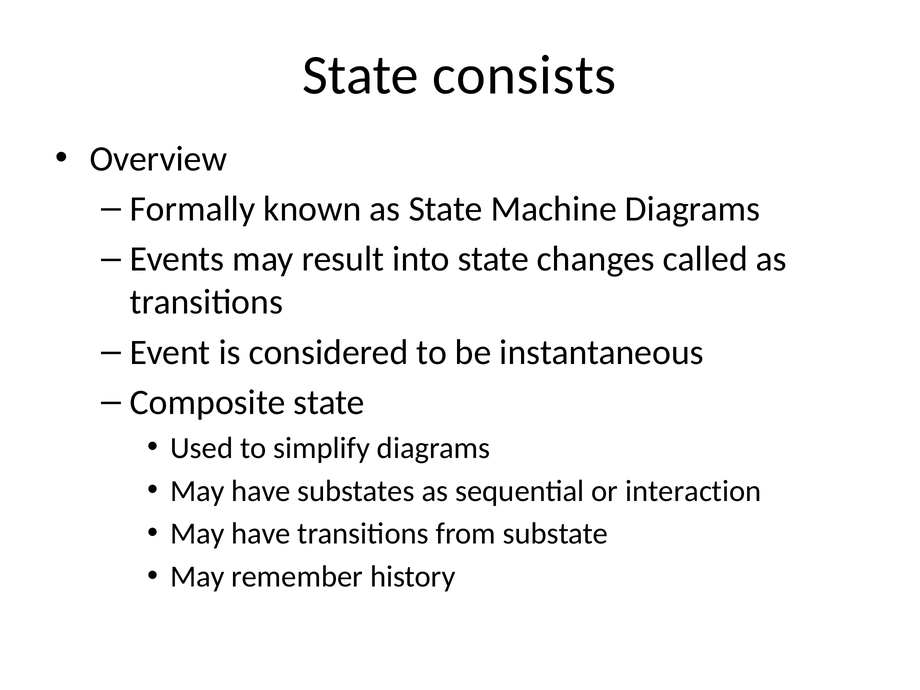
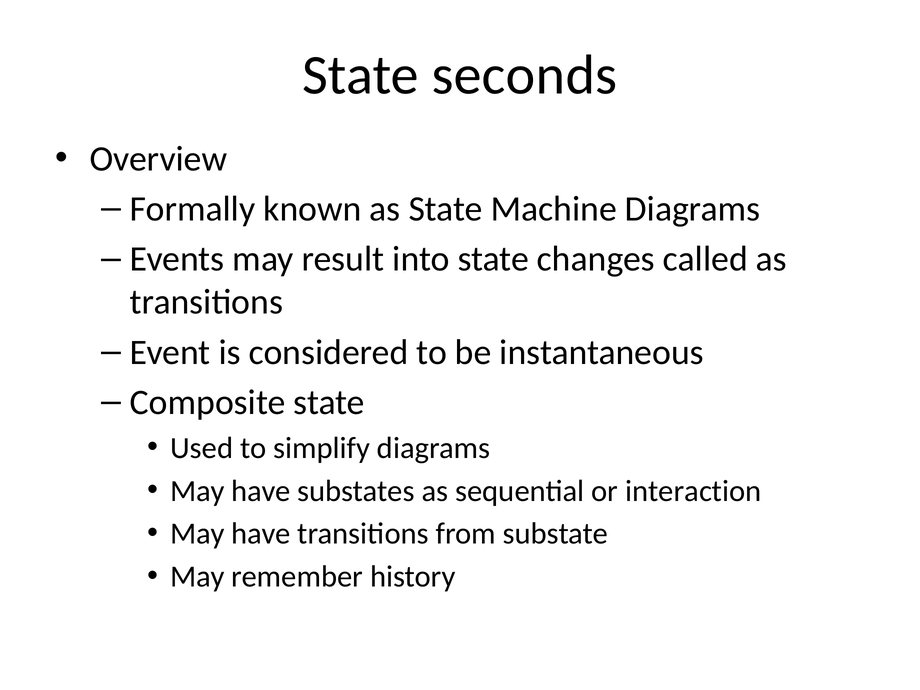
consists: consists -> seconds (524, 75)
